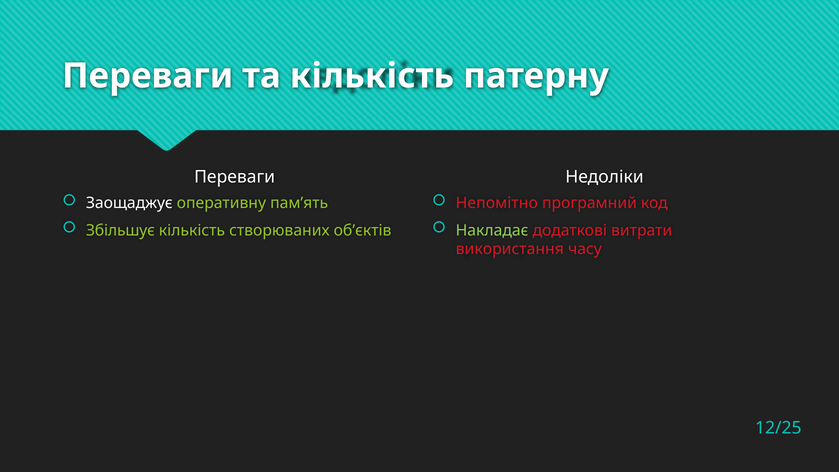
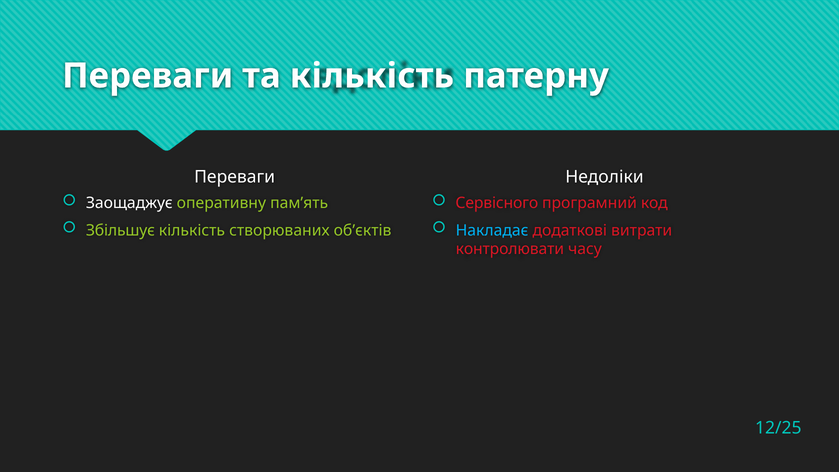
Непомітно: Непомітно -> Сервісного (497, 203)
Накладає colour: light green -> light blue (492, 230)
використання: використання -> контролювати (510, 249)
